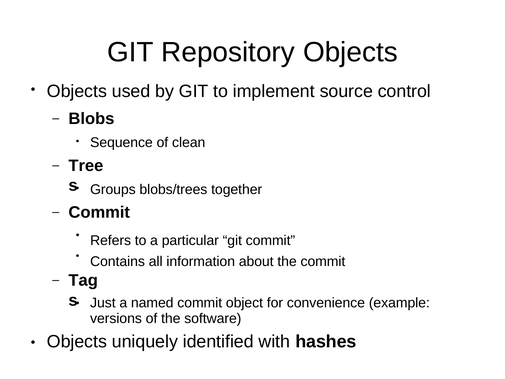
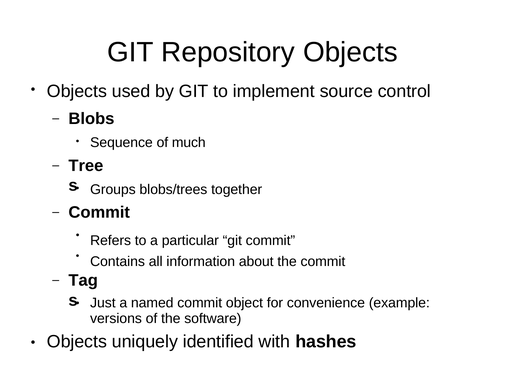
clean: clean -> much (189, 142)
